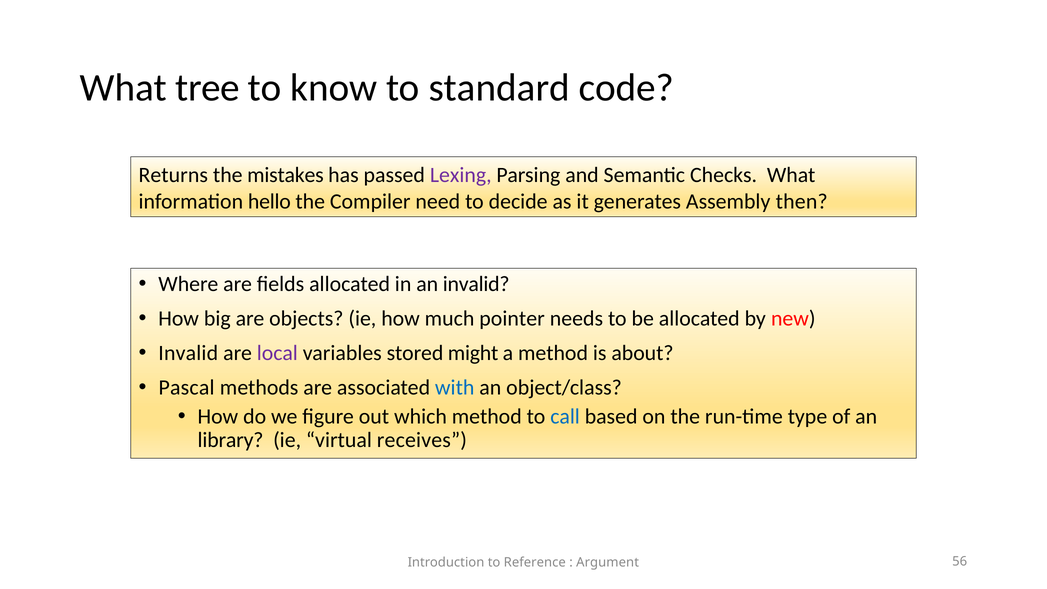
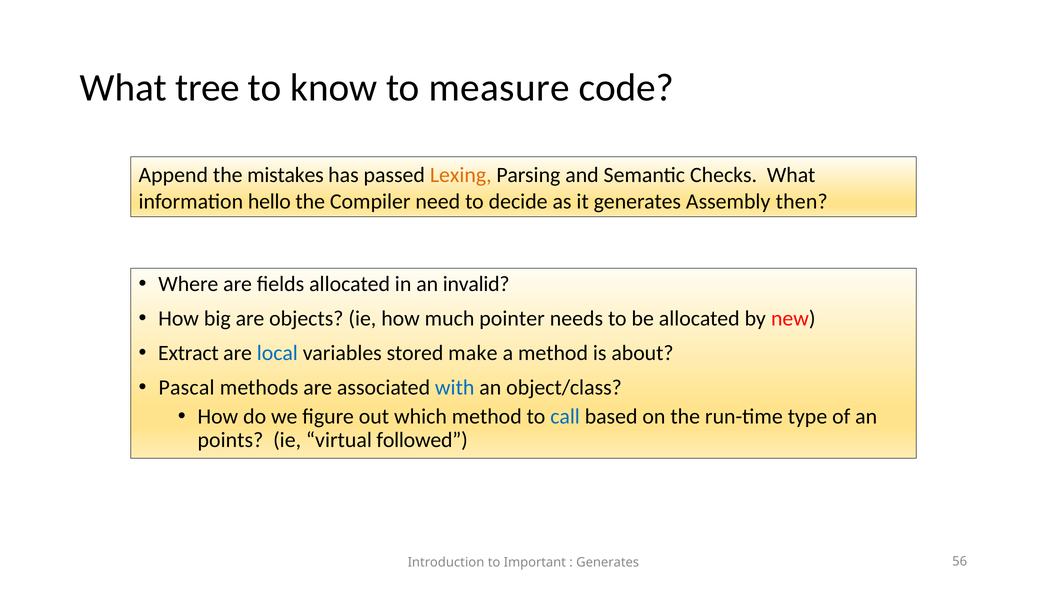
standard: standard -> measure (499, 88)
Returns: Returns -> Append (173, 175)
Lexing colour: purple -> orange (461, 175)
Invalid: Invalid -> Extract (188, 353)
local colour: purple -> blue (277, 353)
might: might -> make (473, 353)
library: library -> points (230, 440)
receives: receives -> followed (422, 440)
Reference: Reference -> Important (535, 562)
Argument: Argument -> Generates (608, 562)
